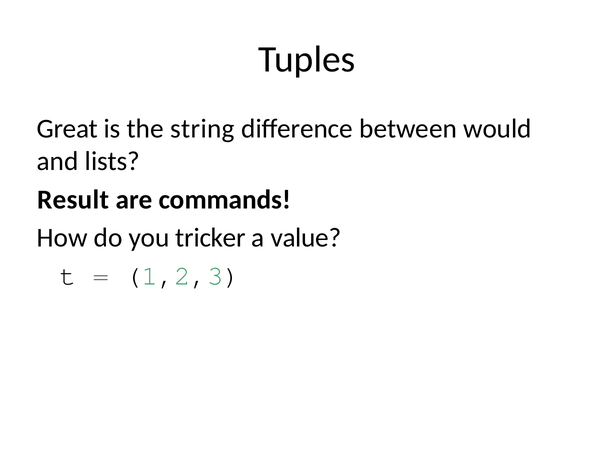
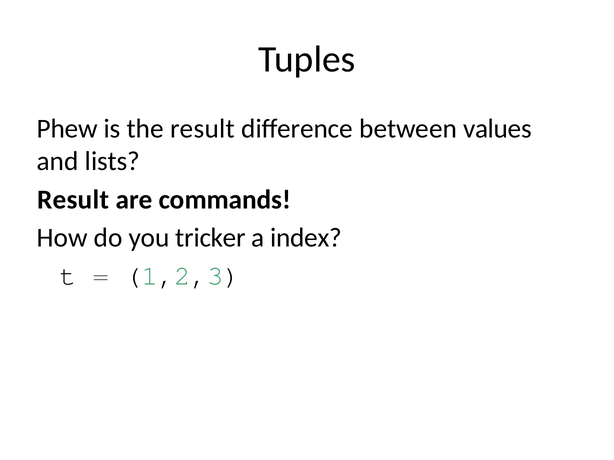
Great: Great -> Phew (67, 129)
the string: string -> result (202, 129)
would: would -> values (497, 129)
value: value -> index (306, 238)
